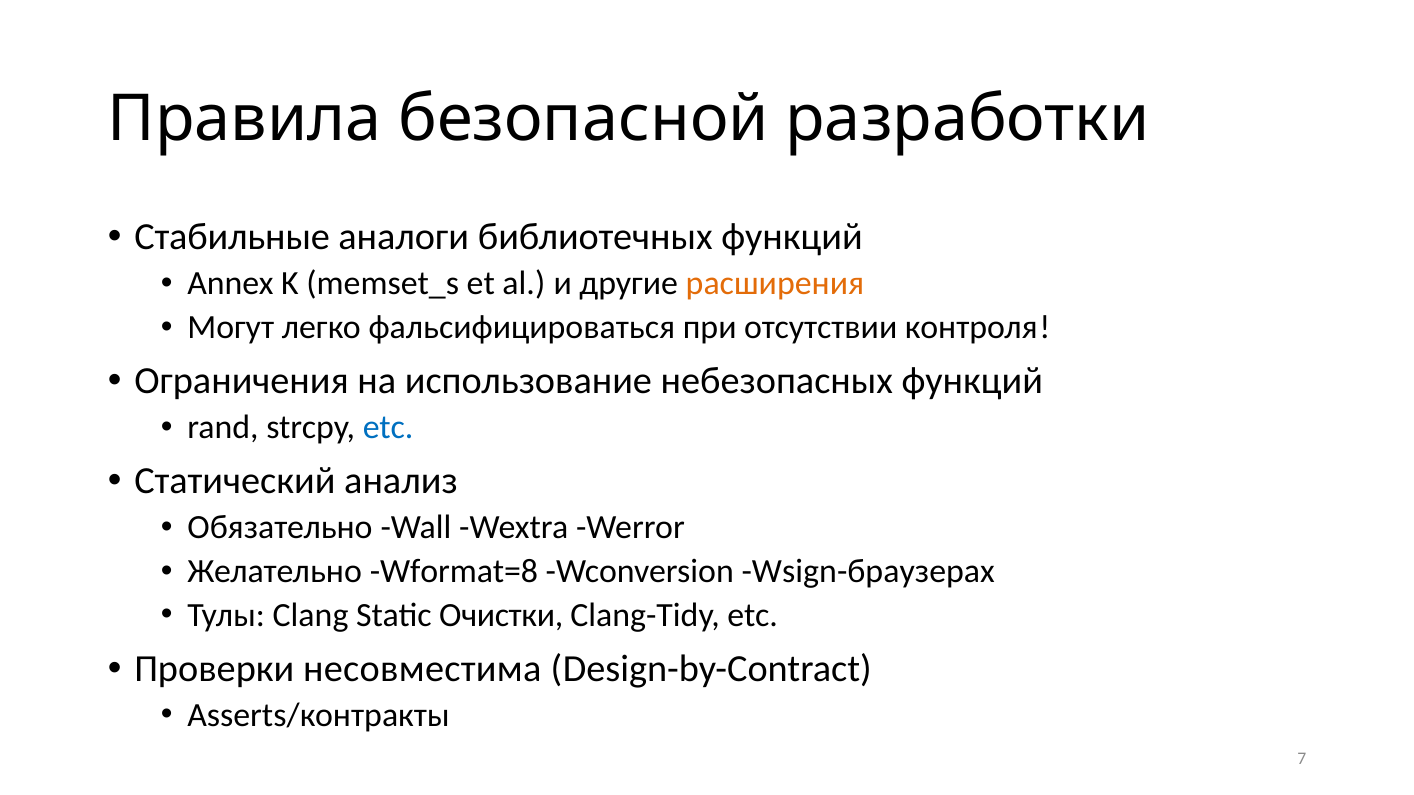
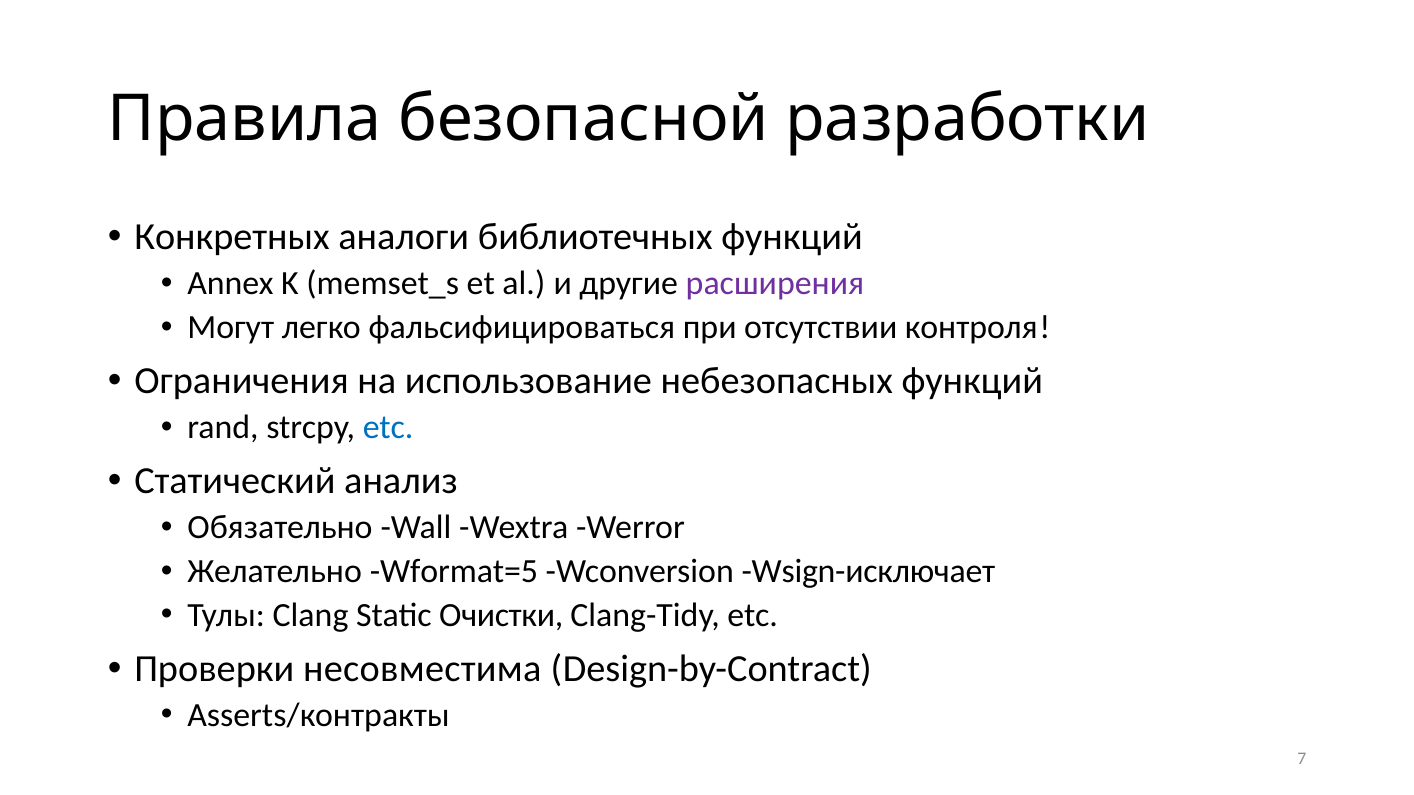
Стабильные: Стабильные -> Конкретных (232, 237)
расширения colour: orange -> purple (775, 284)
Wformat=8: Wformat=8 -> Wformat=5 (454, 572)
Wsign-браузерах: Wsign-браузерах -> Wsign-исключает (868, 572)
